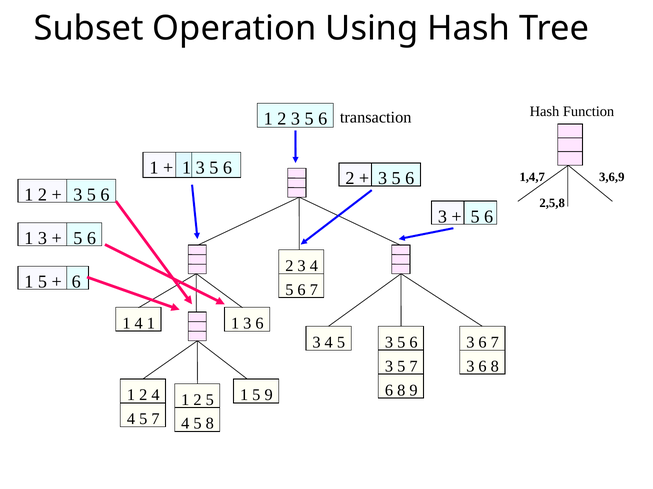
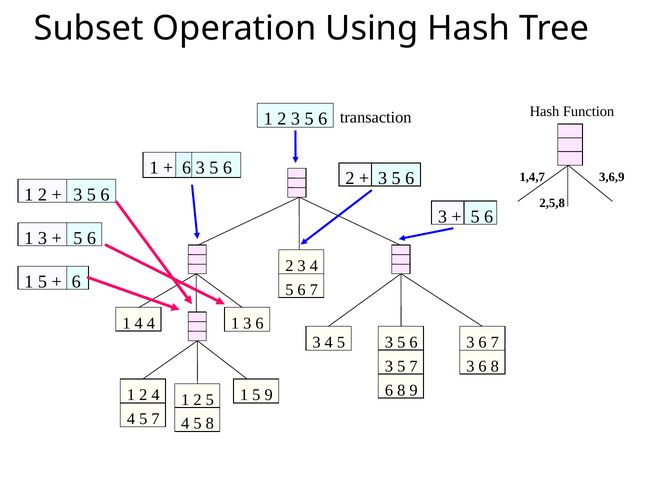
1: 1 -> 6 (187, 168)
1 4 1: 1 -> 4 (151, 324)
